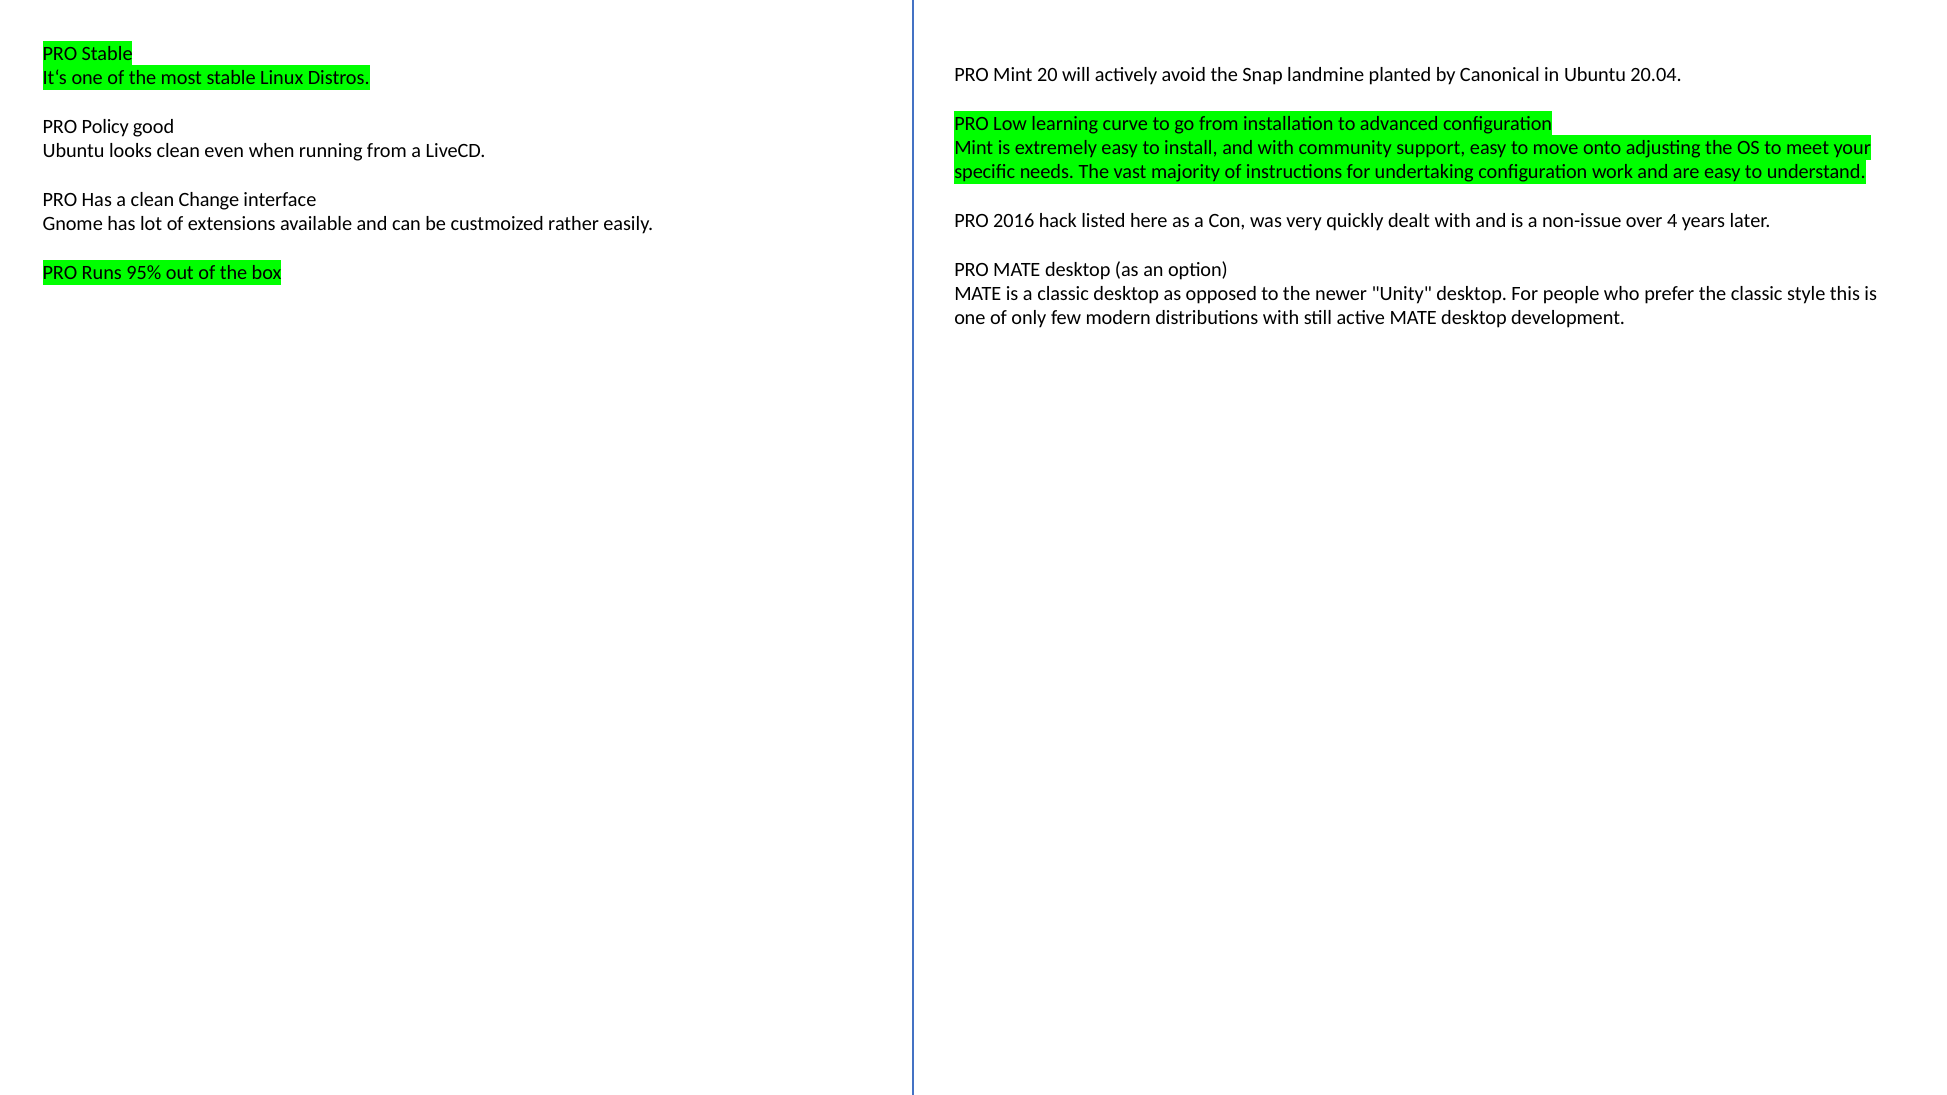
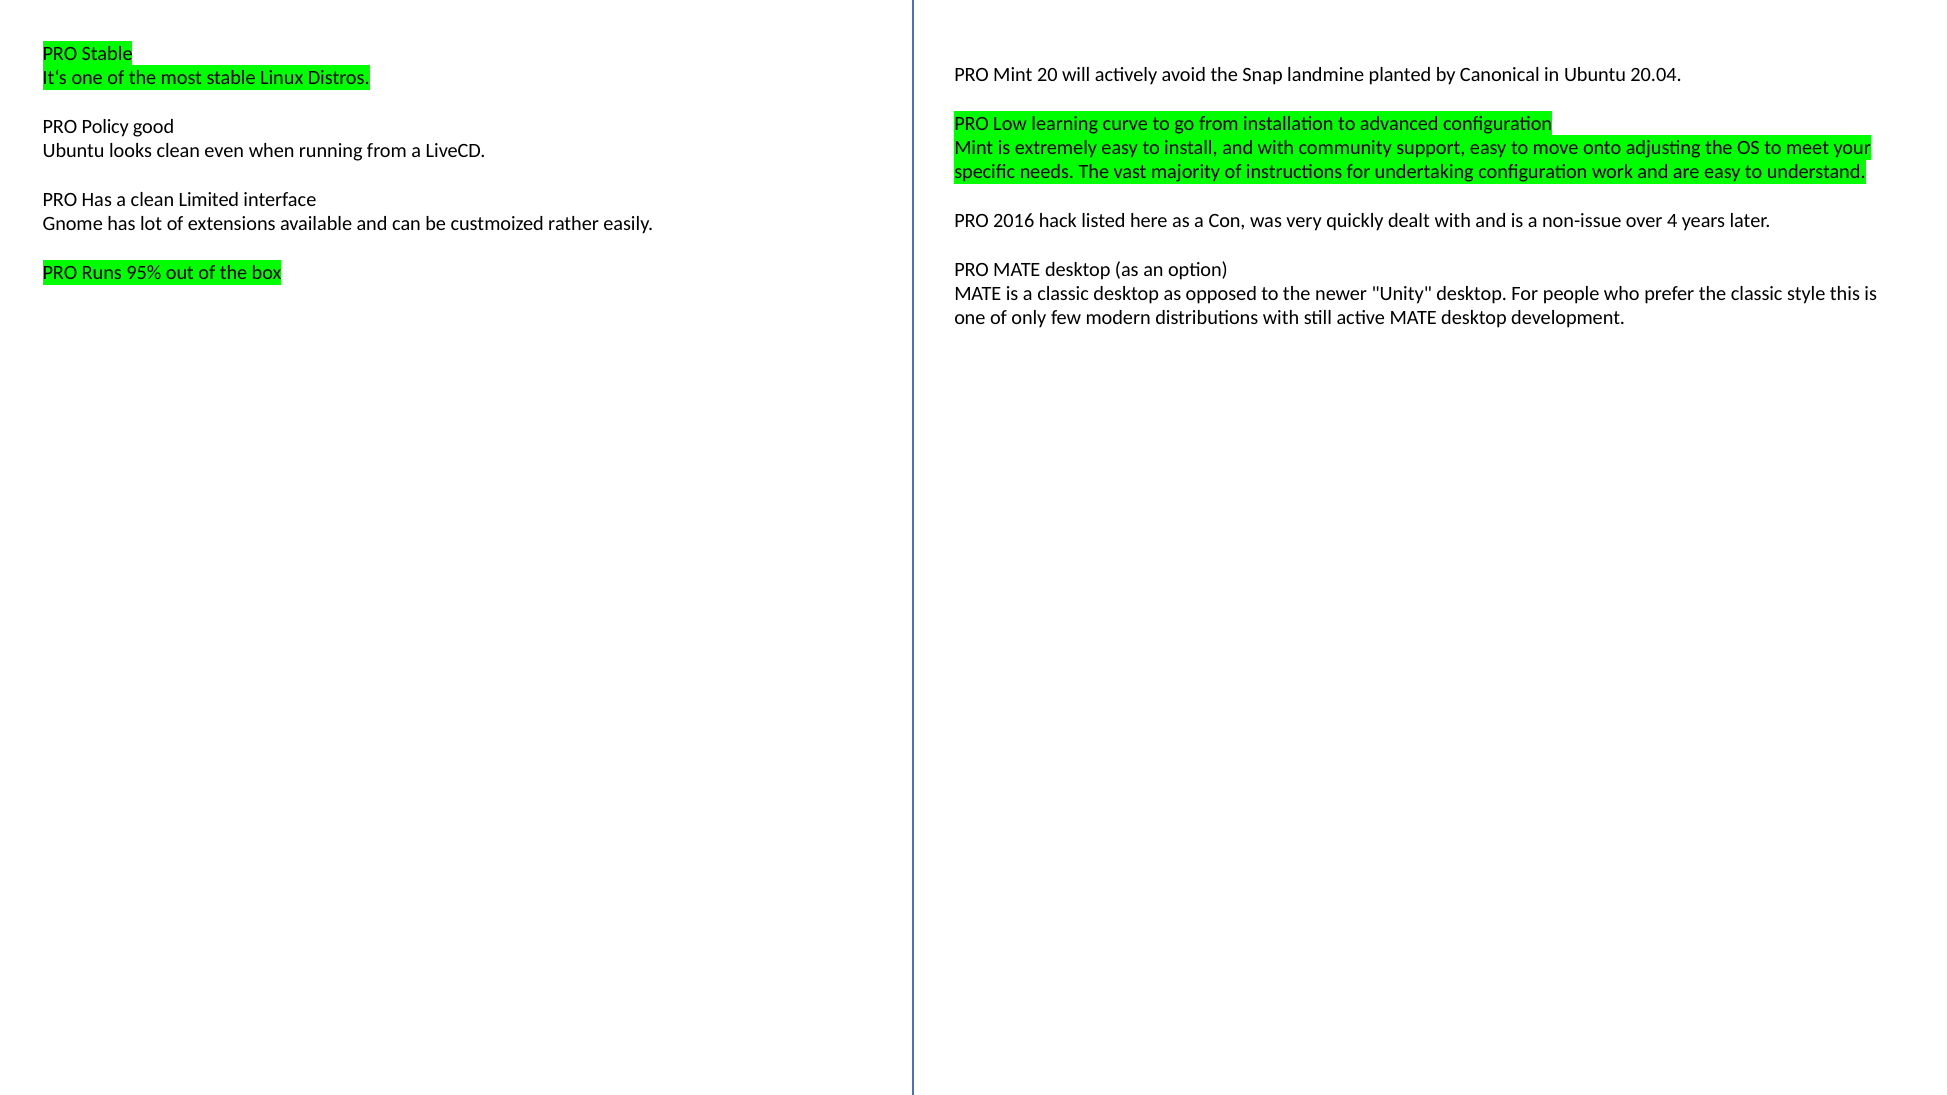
Change: Change -> Limited (209, 200)
